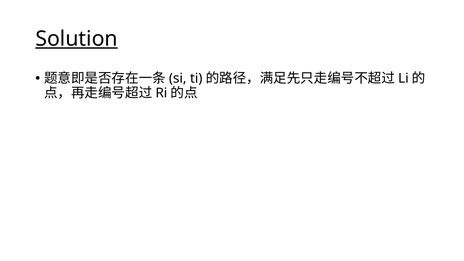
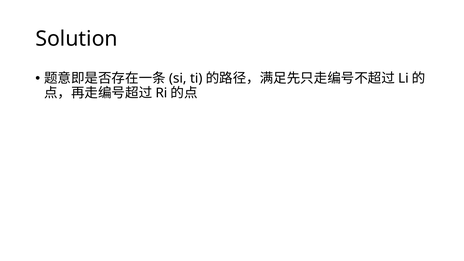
Solution underline: present -> none (77, 39)
